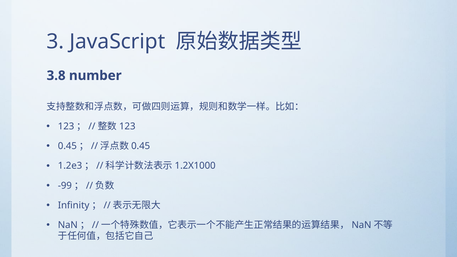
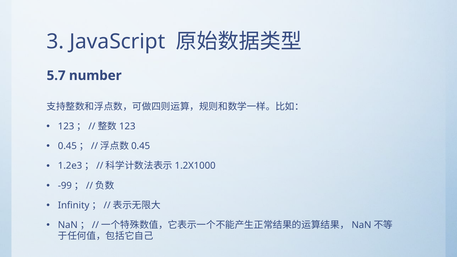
3.8: 3.8 -> 5.7 (56, 76)
